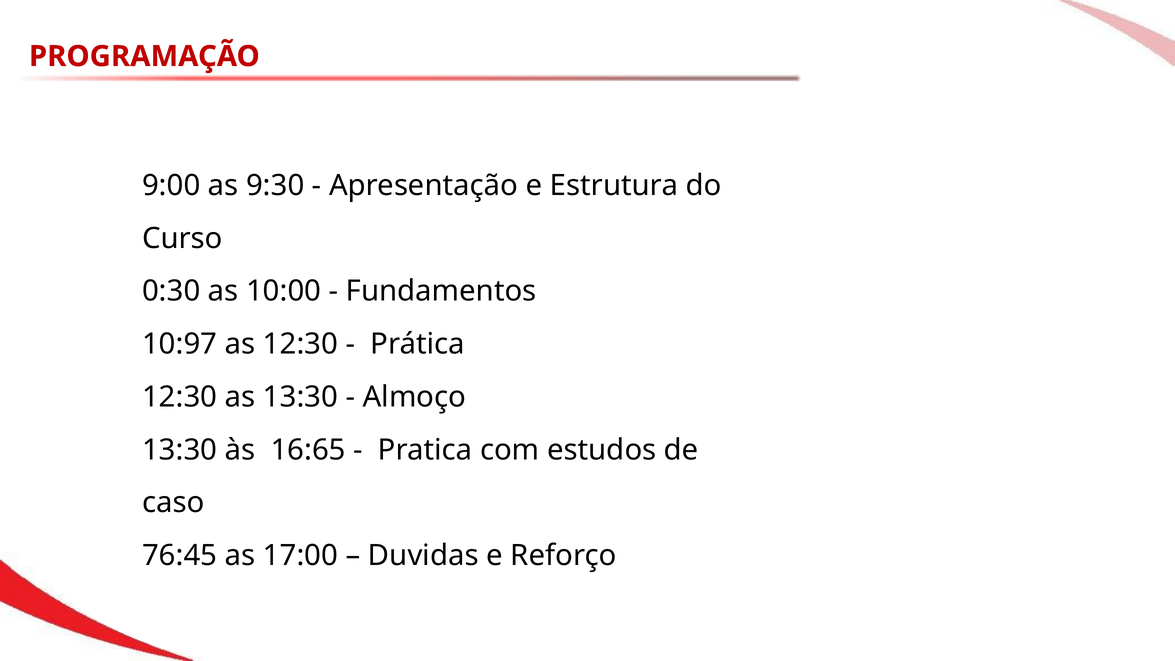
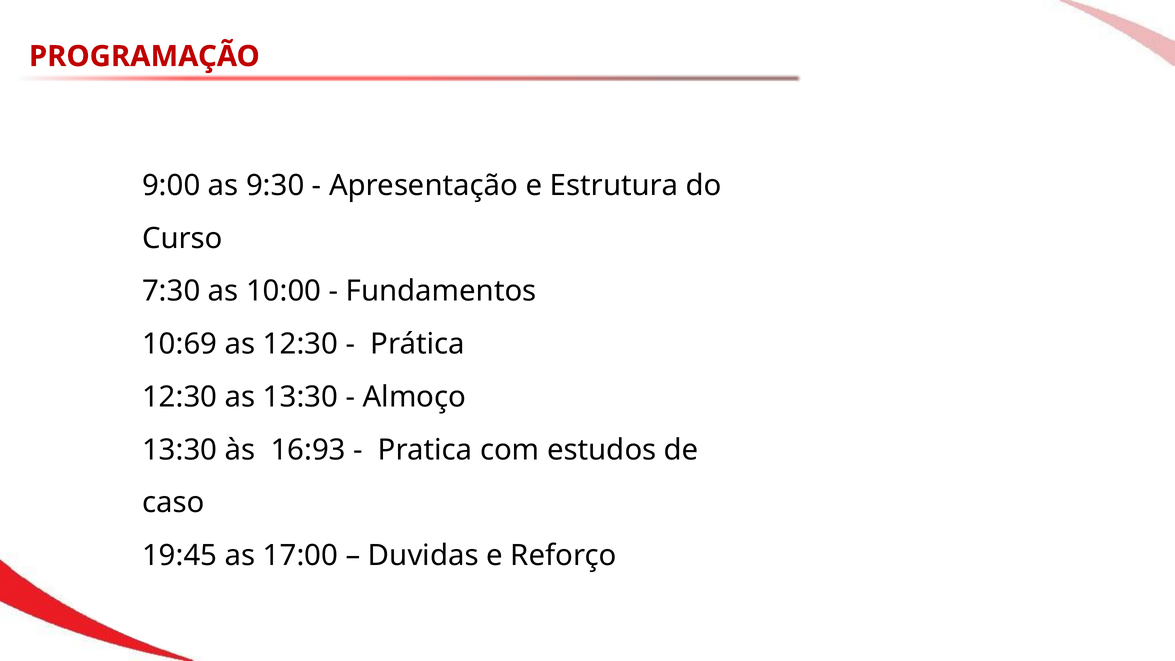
0:30: 0:30 -> 7:30 (171, 291)
10:97: 10:97 -> 10:69 (180, 344)
16:65: 16:65 -> 16:93 (308, 450)
76:45: 76:45 -> 19:45 (180, 556)
